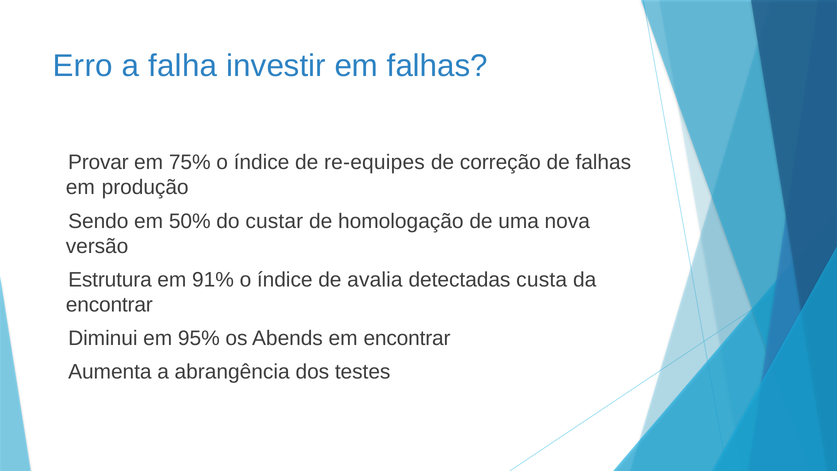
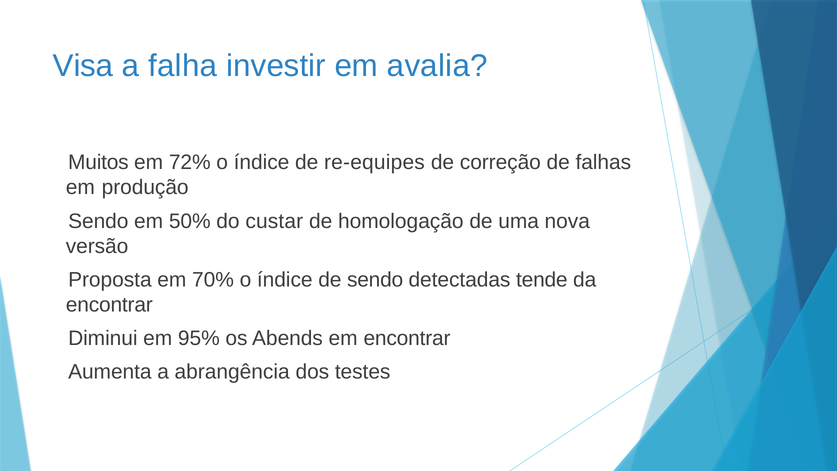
Erro: Erro -> Visa (83, 66)
em falhas: falhas -> avalia (437, 66)
Provar: Provar -> Muitos (98, 162)
75%: 75% -> 72% (190, 162)
Estrutura: Estrutura -> Proposta (110, 280)
91%: 91% -> 70% (213, 280)
de avalia: avalia -> sendo (375, 280)
custa: custa -> tende (542, 280)
